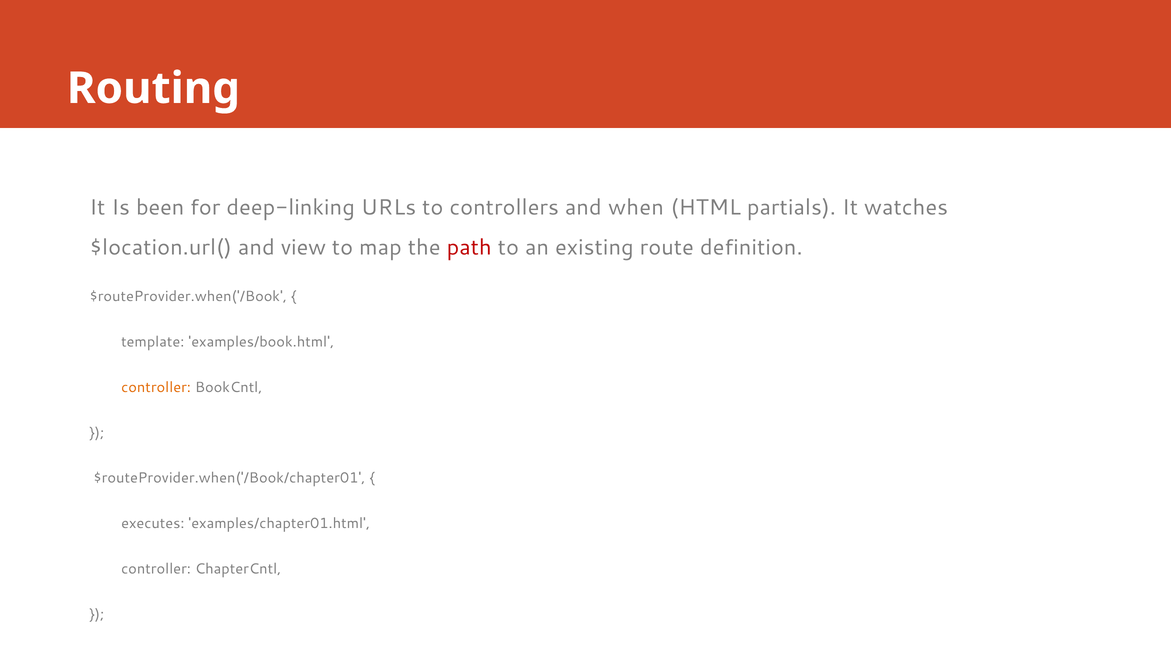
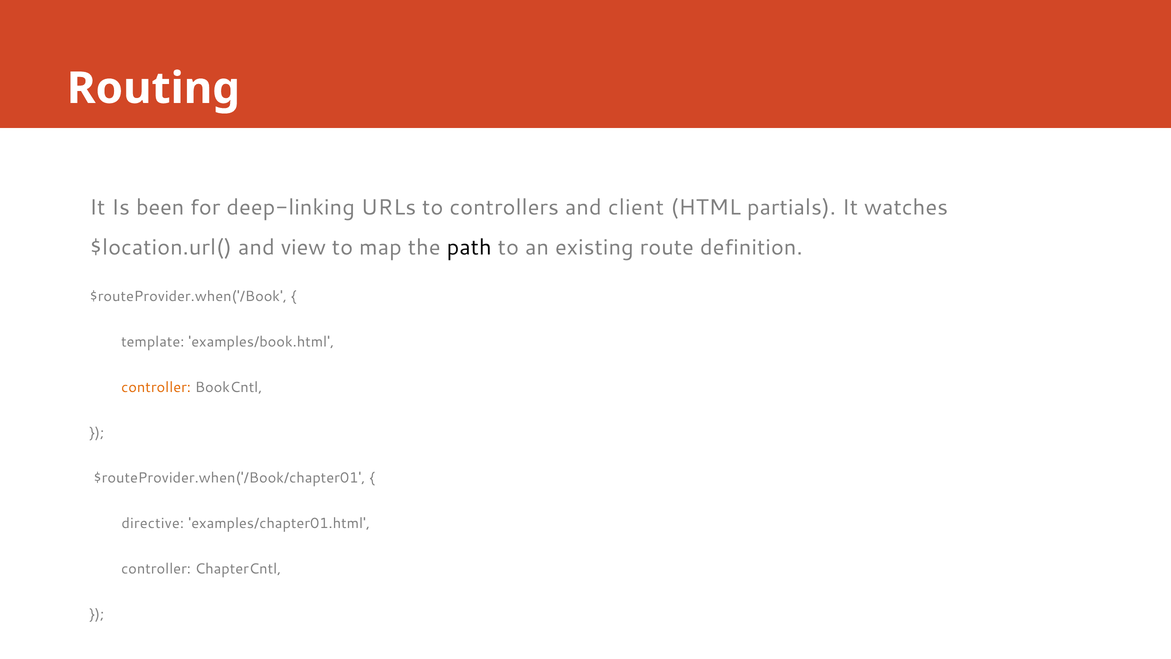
when: when -> client (636, 208)
path colour: red -> black (469, 247)
executes: executes -> directive (153, 523)
